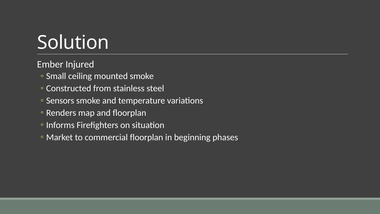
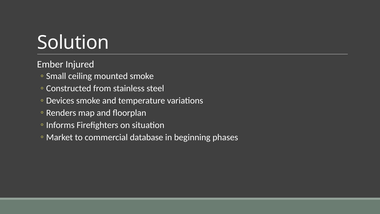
Sensors: Sensors -> Devices (60, 101)
commercial floorplan: floorplan -> database (147, 137)
